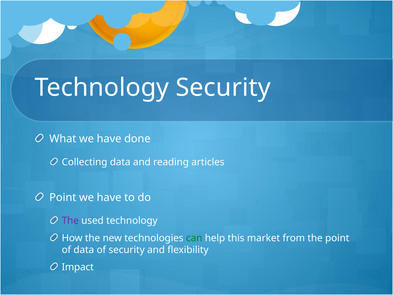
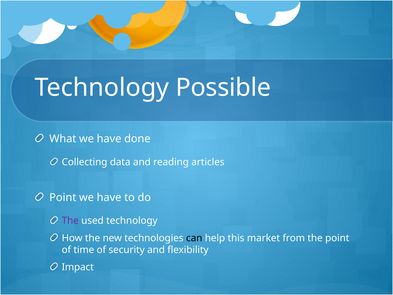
Technology Security: Security -> Possible (223, 88)
can colour: green -> black (194, 238)
of data: data -> time (84, 250)
